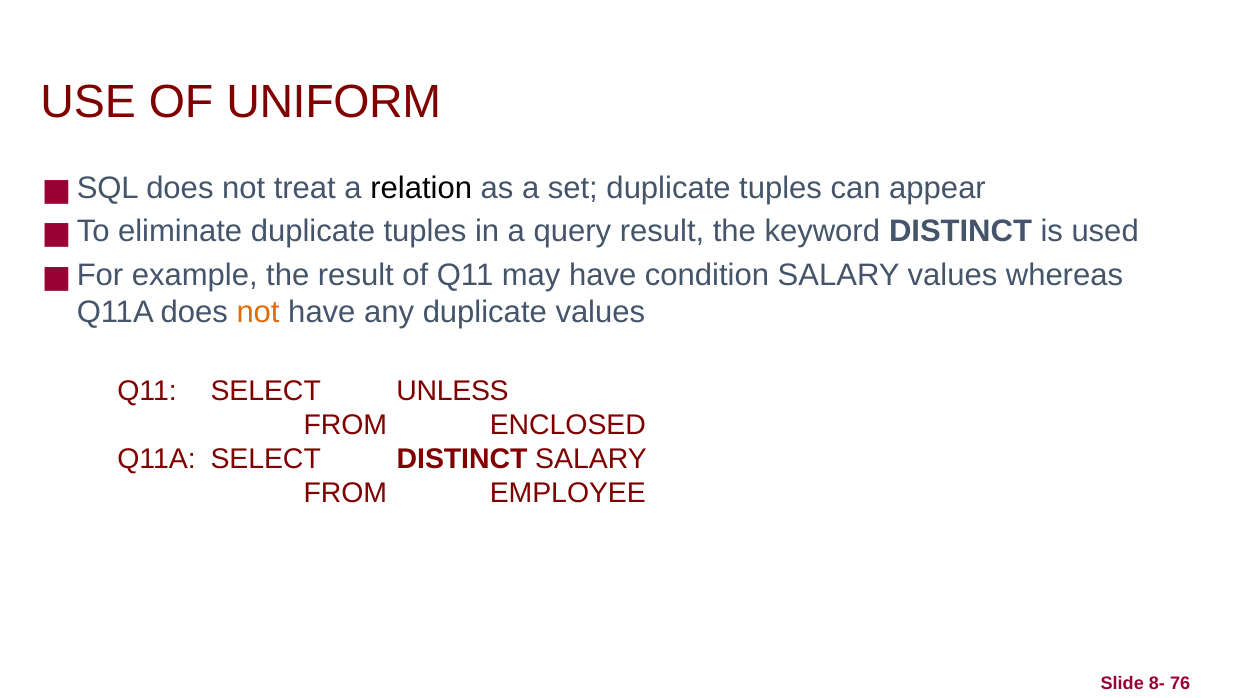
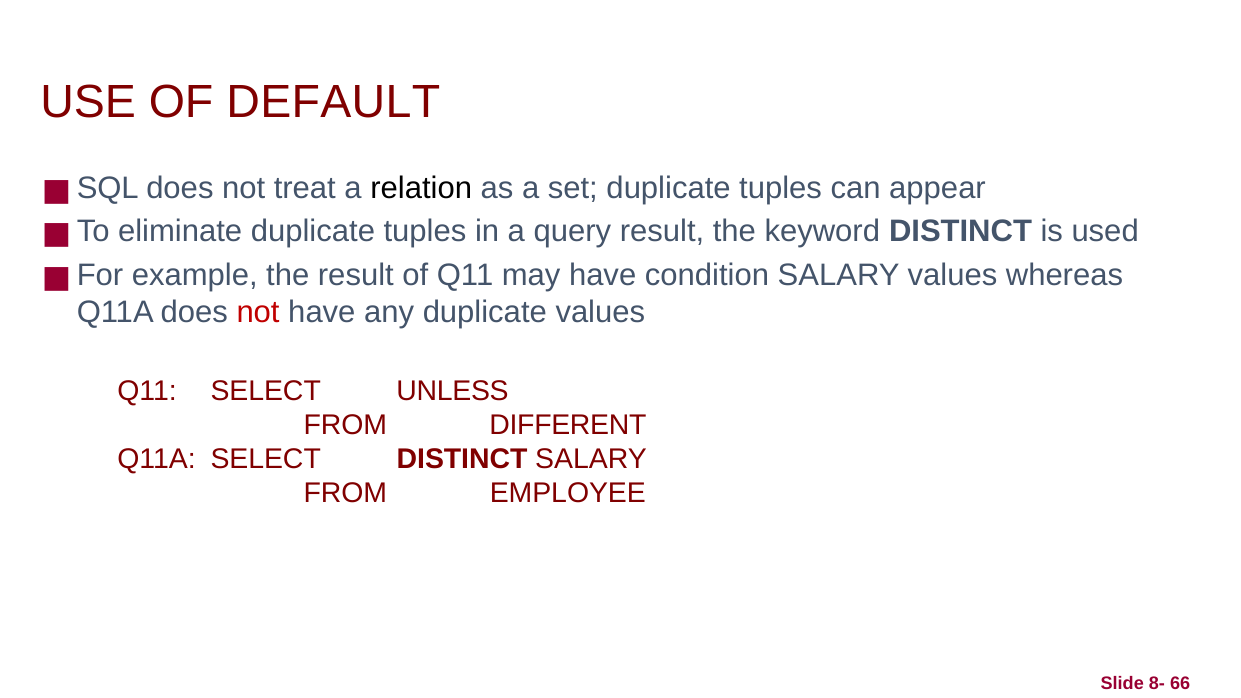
UNIFORM: UNIFORM -> DEFAULT (333, 102)
not colour: orange -> red (258, 312)
ENCLOSED: ENCLOSED -> DIFFERENT (568, 425)
76: 76 -> 66 (1180, 684)
